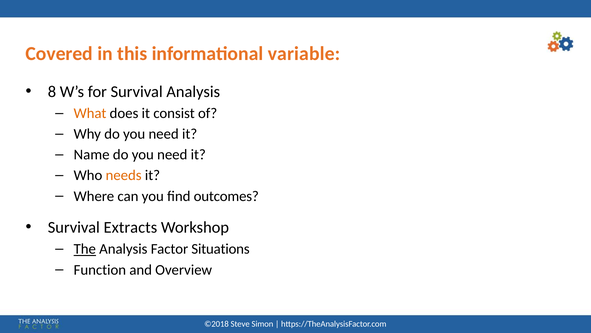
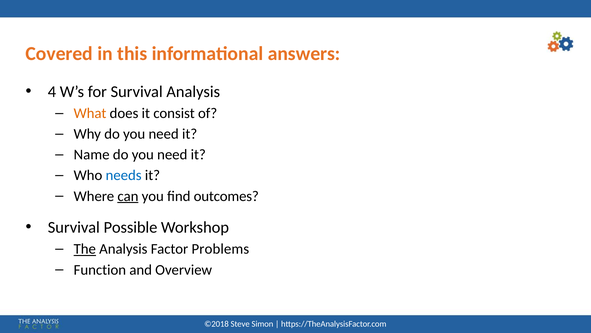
variable: variable -> answers (304, 53)
8: 8 -> 4 (52, 92)
needs colour: orange -> blue (124, 175)
can underline: none -> present (128, 196)
Extracts: Extracts -> Possible (130, 227)
Situations: Situations -> Problems (220, 249)
